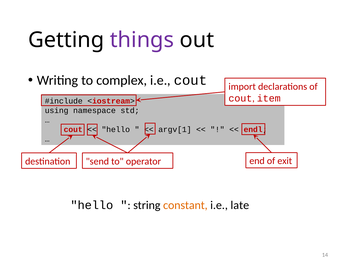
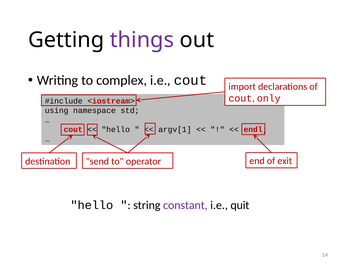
item: item -> only (269, 98)
constant colour: orange -> purple (185, 205)
late: late -> quit (240, 205)
